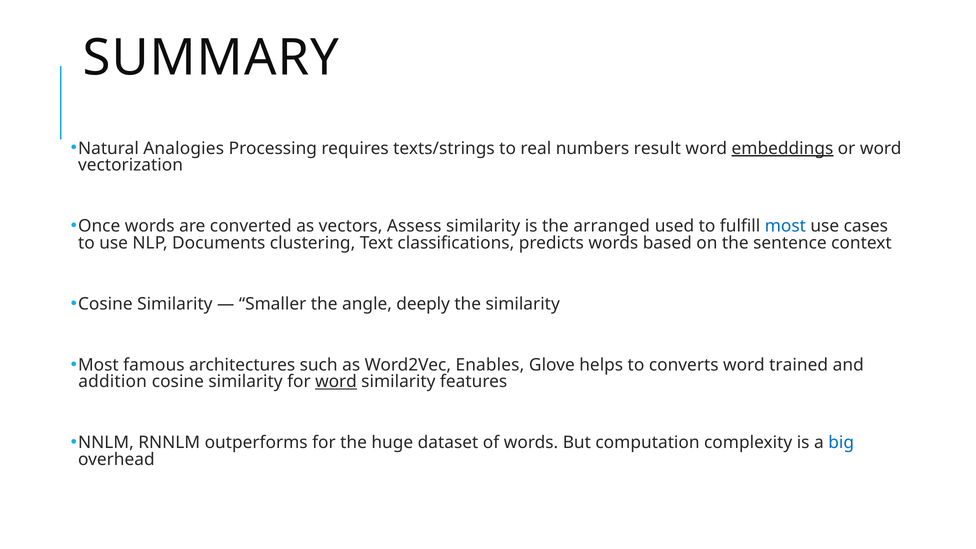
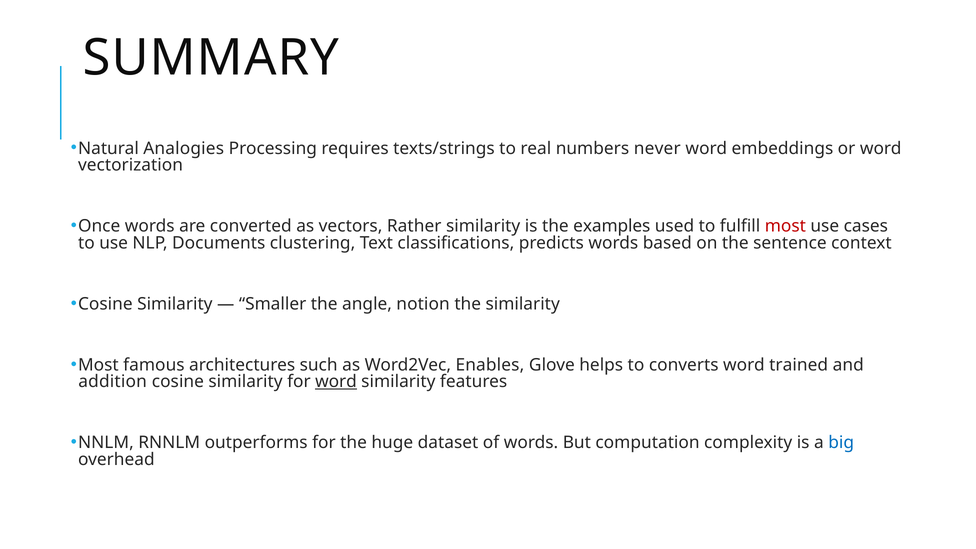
result: result -> never (657, 148)
embeddings underline: present -> none (782, 148)
Assess: Assess -> Rather (414, 226)
arranged: arranged -> examples (612, 226)
most colour: blue -> red (785, 226)
deeply: deeply -> notion (423, 304)
